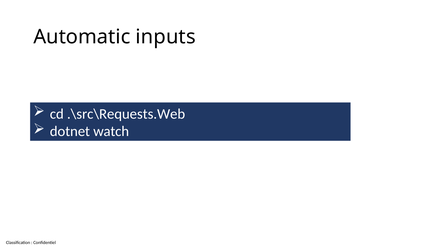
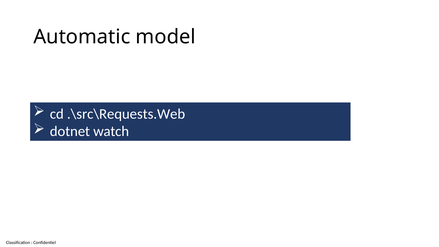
inputs: inputs -> model (166, 37)
